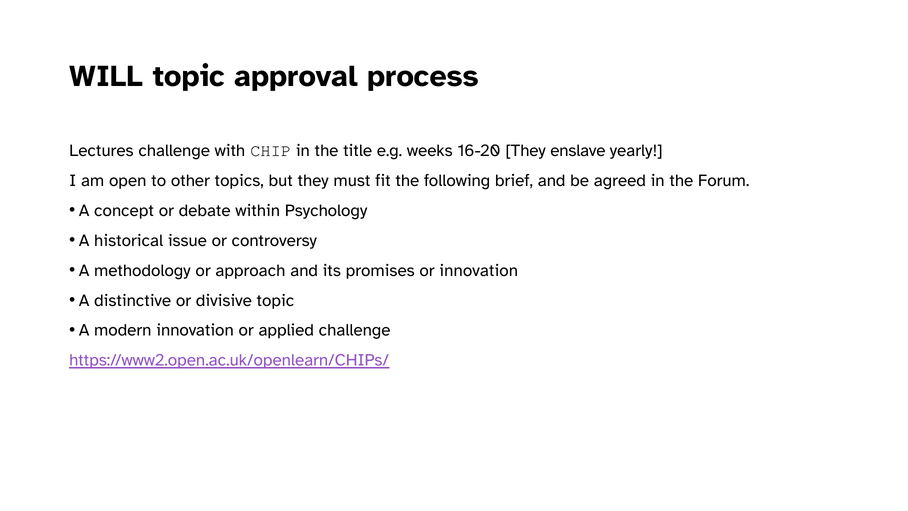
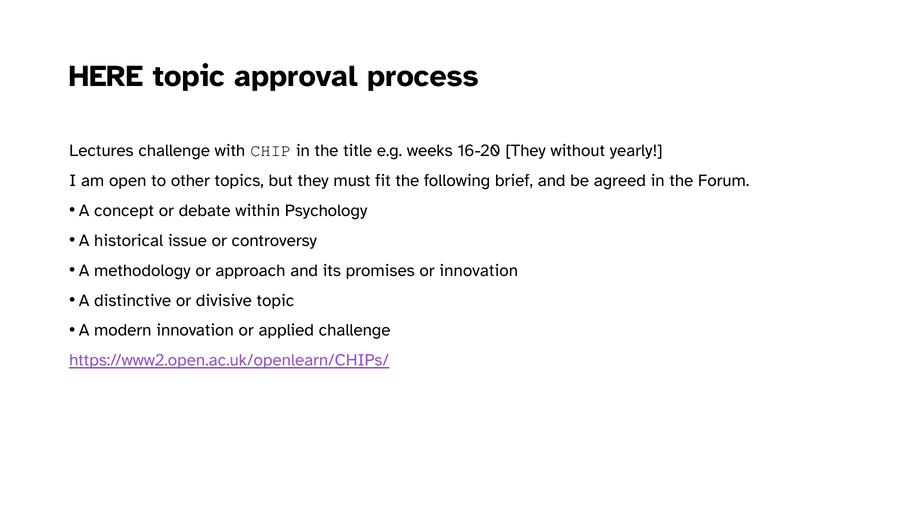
WILL: WILL -> HERE (106, 76)
enslave: enslave -> without (578, 151)
